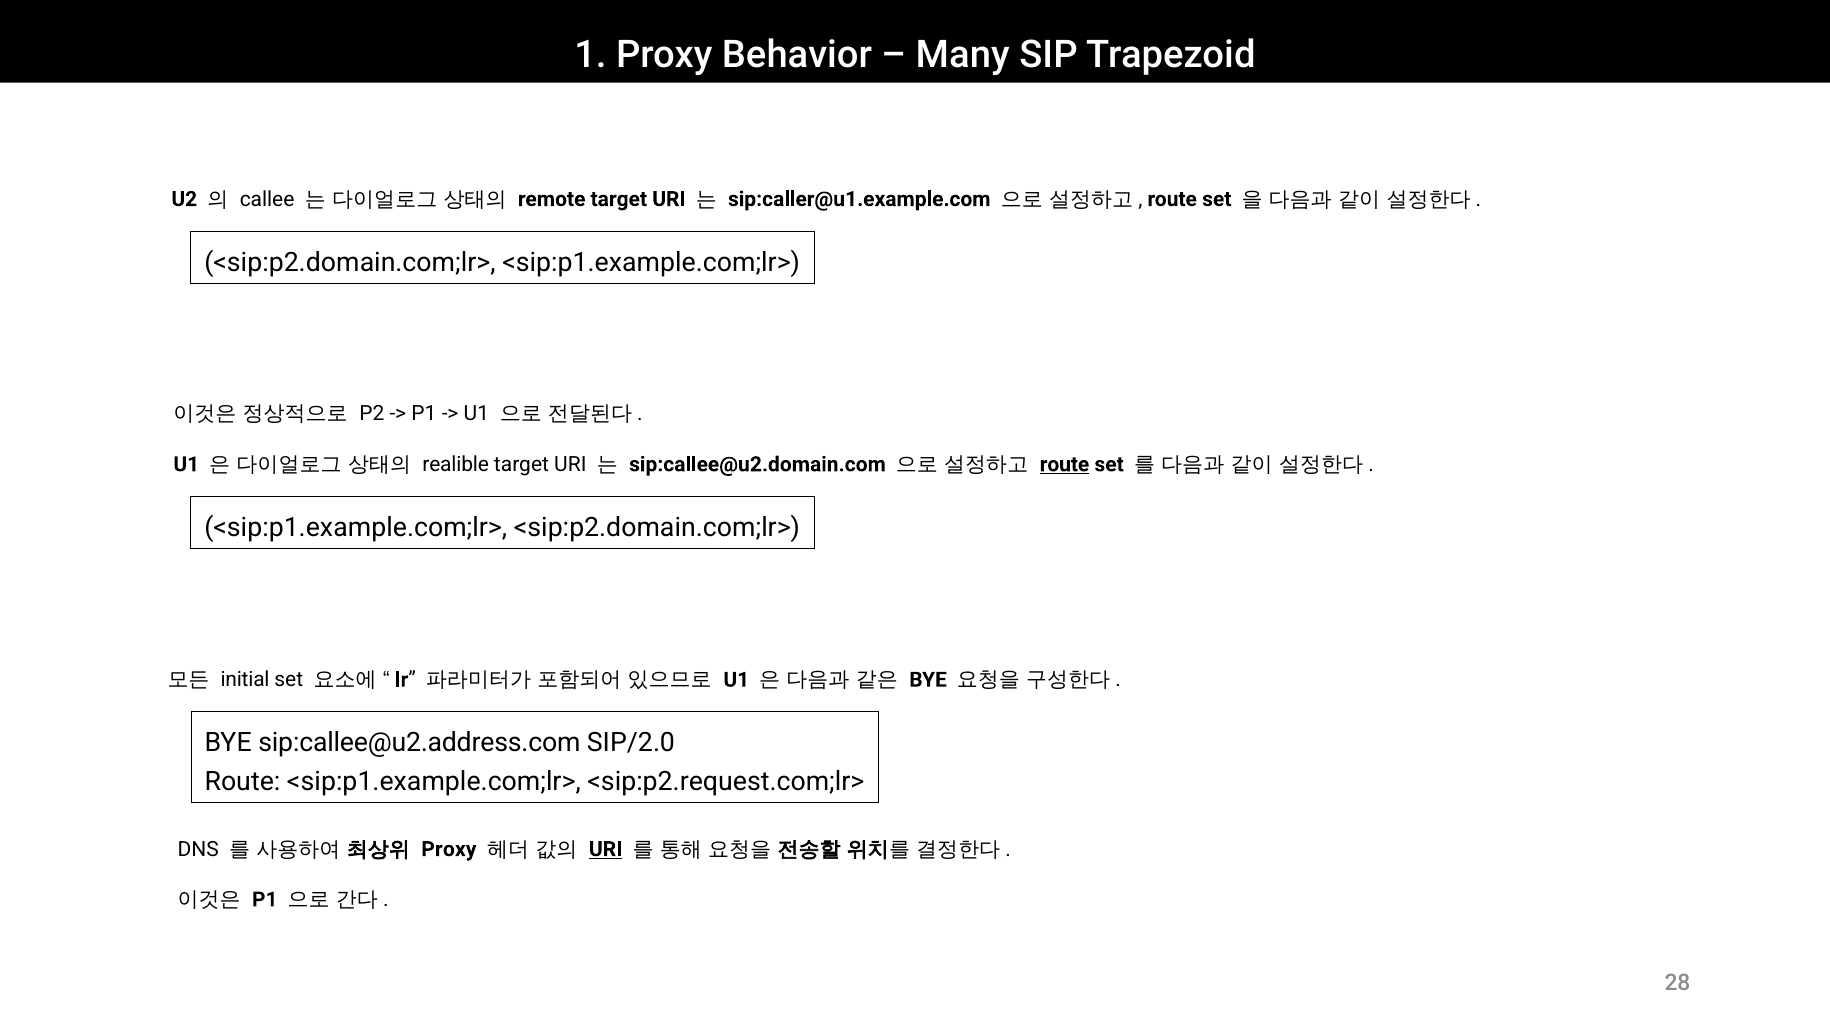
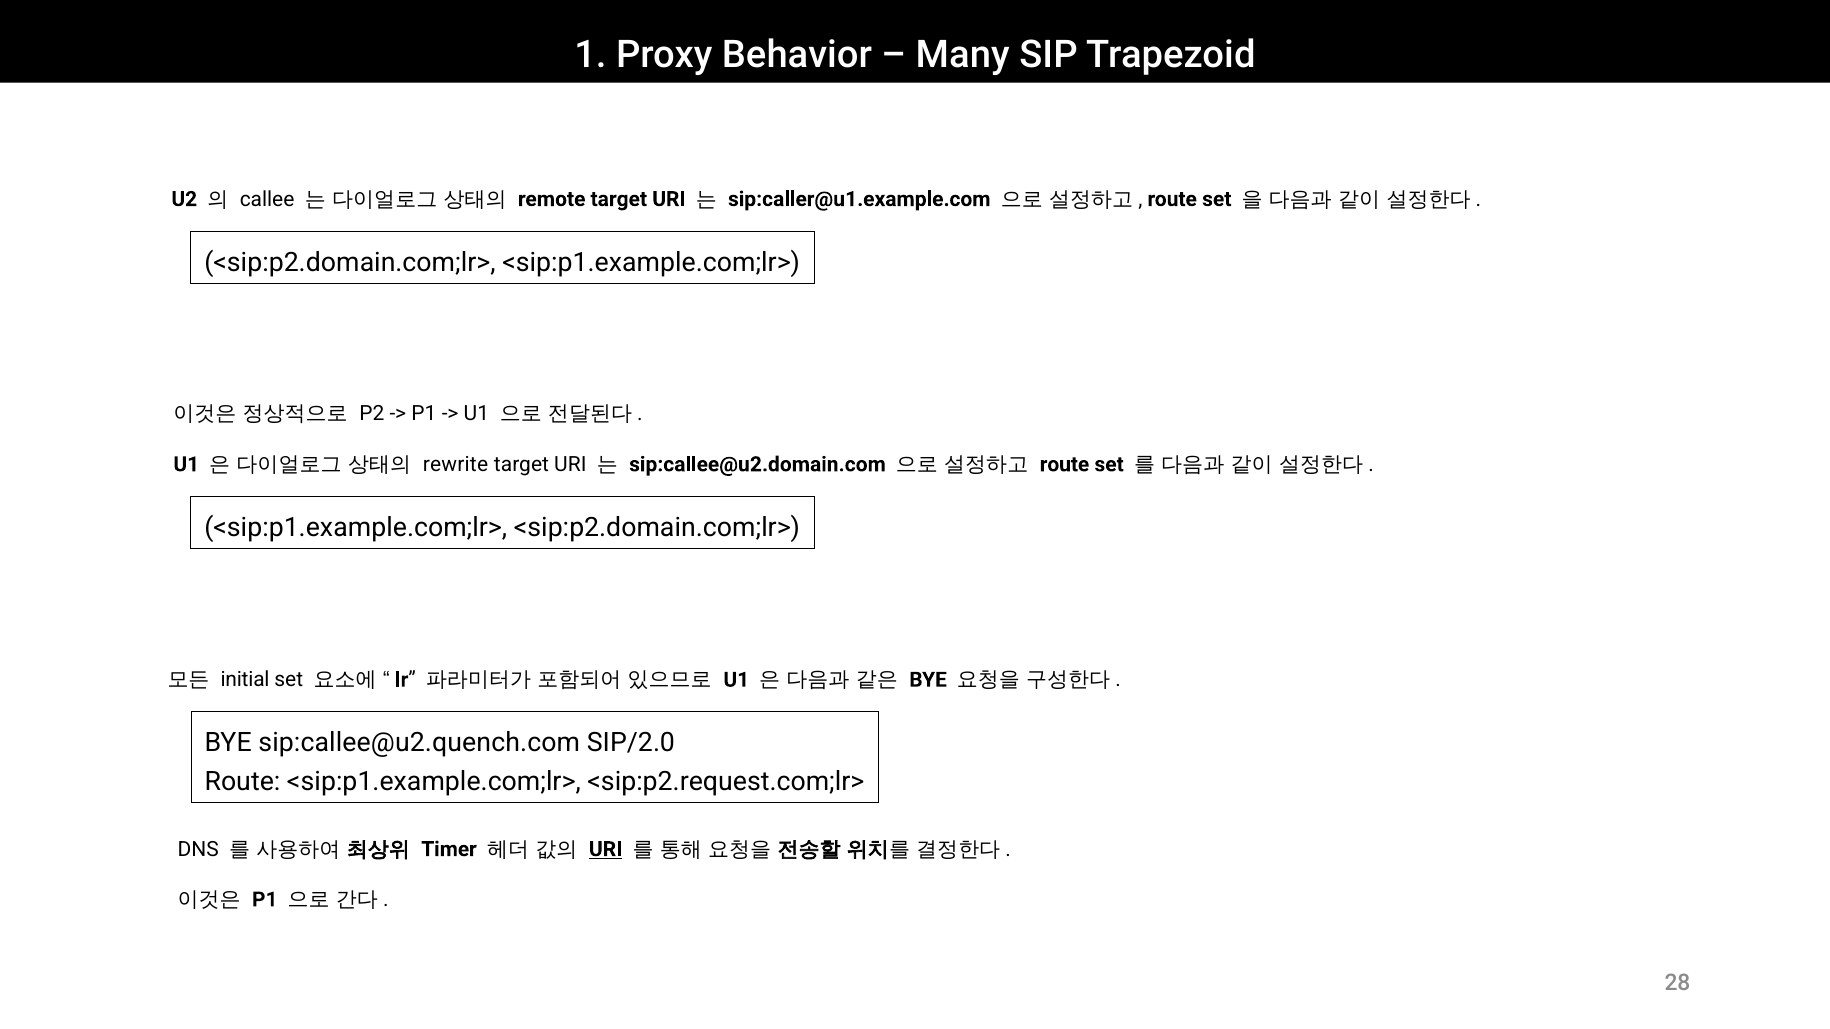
realible: realible -> rewrite (455, 465)
route underline: present -> none (1064, 465)
sip:callee@u2.address.com: sip:callee@u2.address.com -> sip:callee@u2.quench.com (419, 743)
Proxy: Proxy -> Timer (449, 849)
